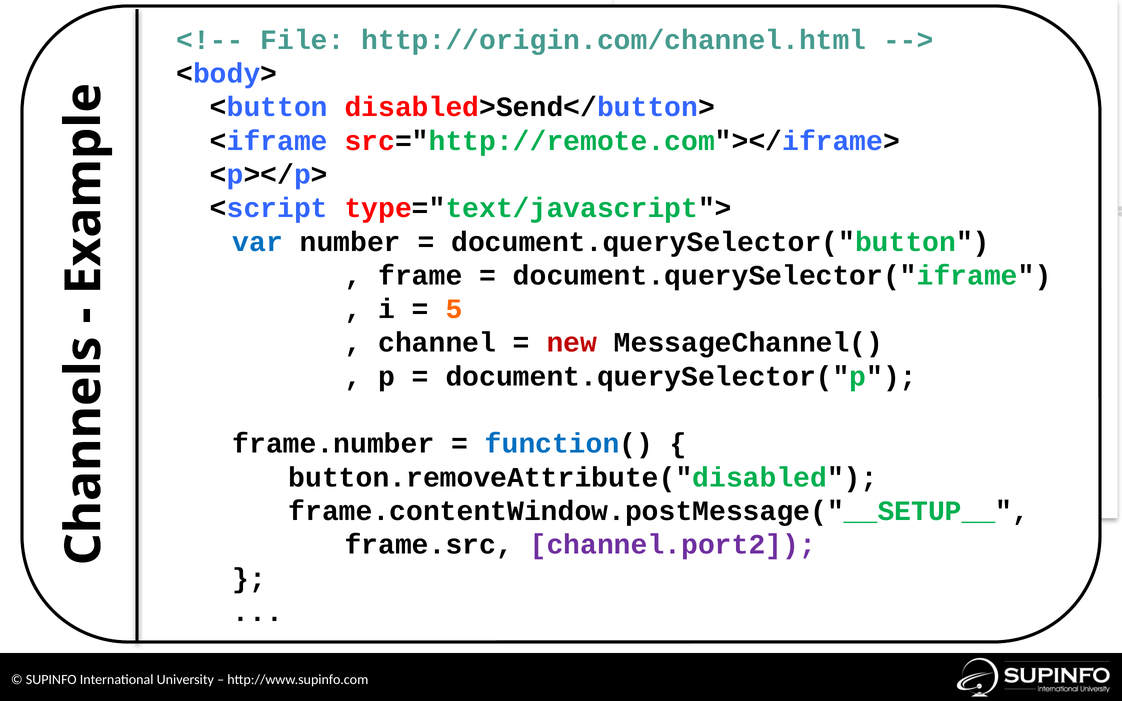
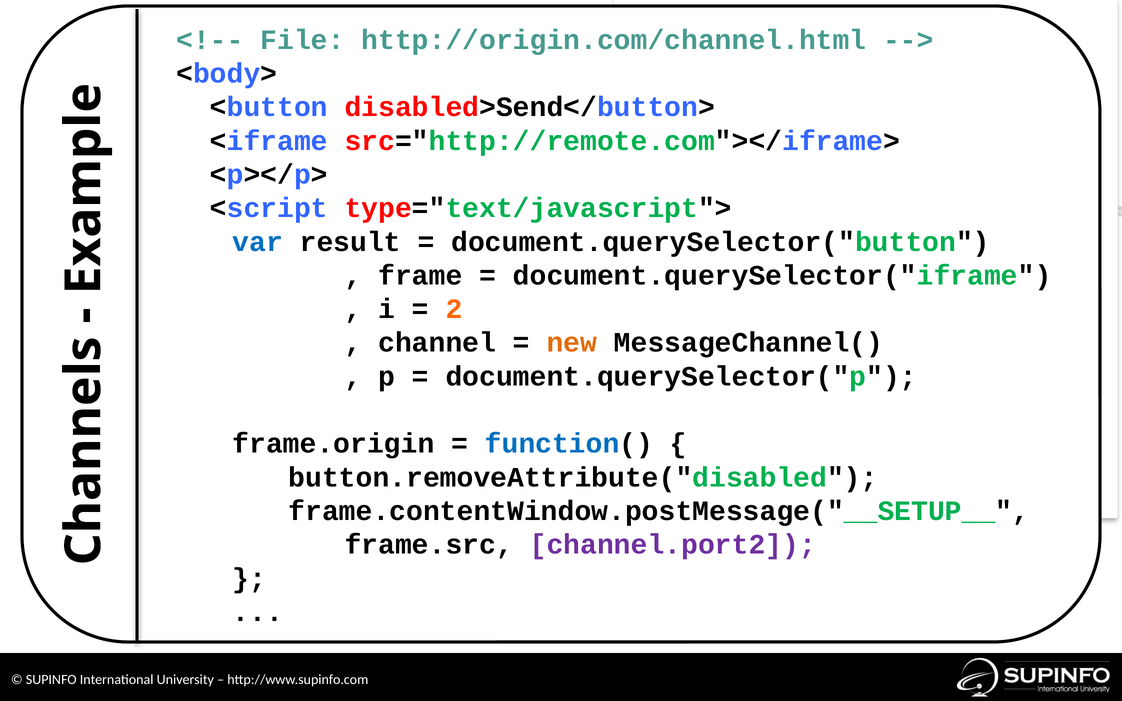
number: number -> result (350, 242)
5: 5 -> 2 (454, 309)
new colour: red -> orange (572, 343)
frame.number: frame.number -> frame.origin (333, 444)
